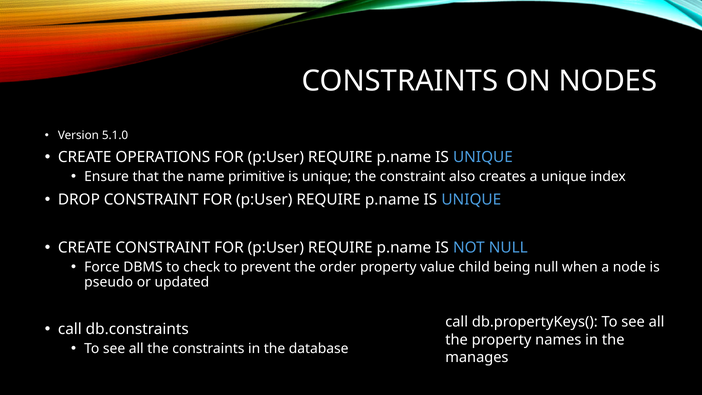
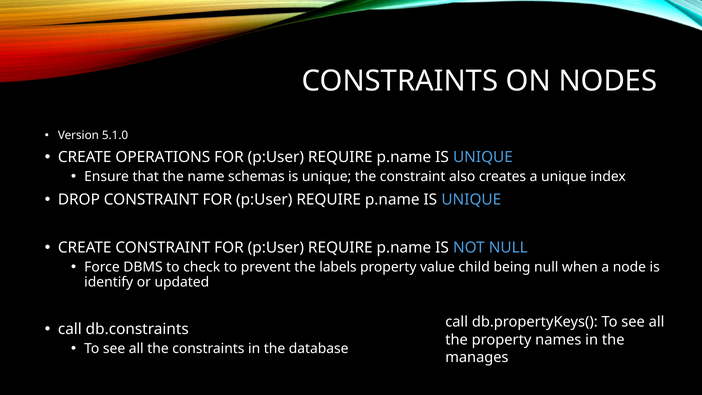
primitive: primitive -> schemas (256, 177)
order: order -> labels (338, 267)
pseudo: pseudo -> identify (109, 282)
